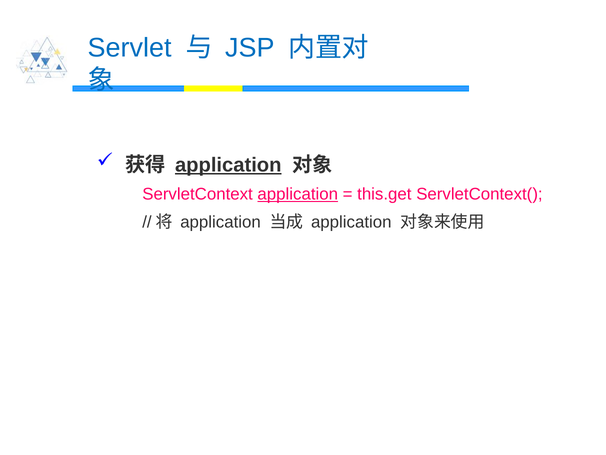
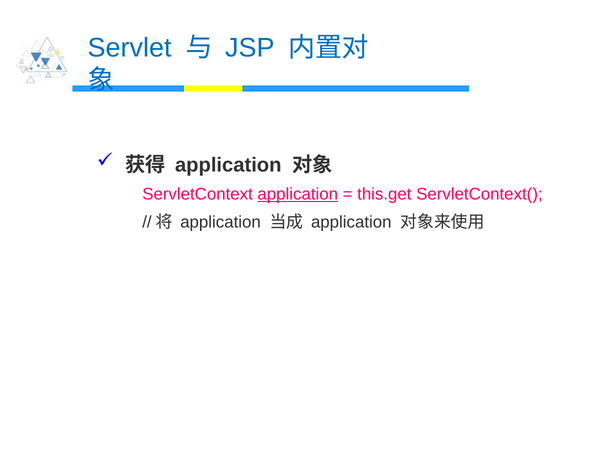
application underline: present -> none (228, 165)
